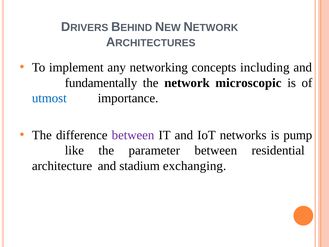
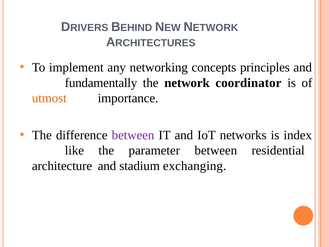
including: including -> principles (265, 67)
microscopic: microscopic -> coordinator (248, 83)
utmost colour: blue -> orange (49, 98)
pump: pump -> index (298, 135)
